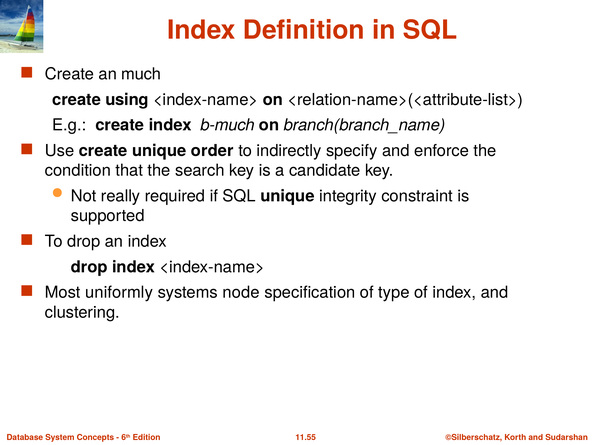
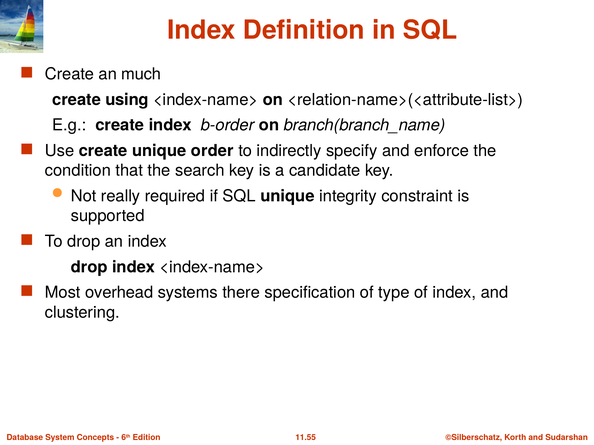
b-much: b-much -> b-order (227, 125)
uniformly: uniformly -> overhead (119, 293)
node: node -> there (241, 293)
